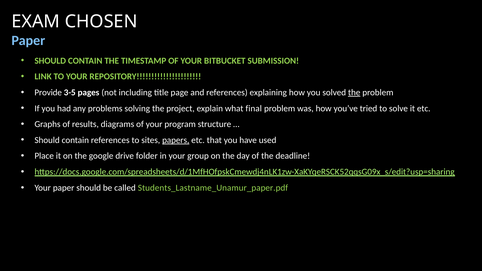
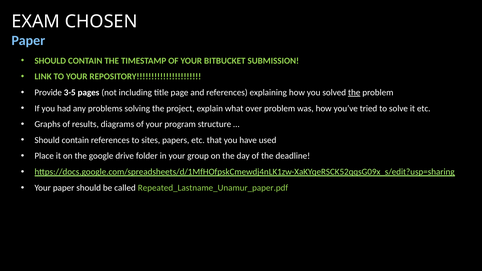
final: final -> over (254, 108)
papers underline: present -> none (176, 140)
Students_Lastname_Unamur_paper.pdf: Students_Lastname_Unamur_paper.pdf -> Repeated_Lastname_Unamur_paper.pdf (213, 188)
